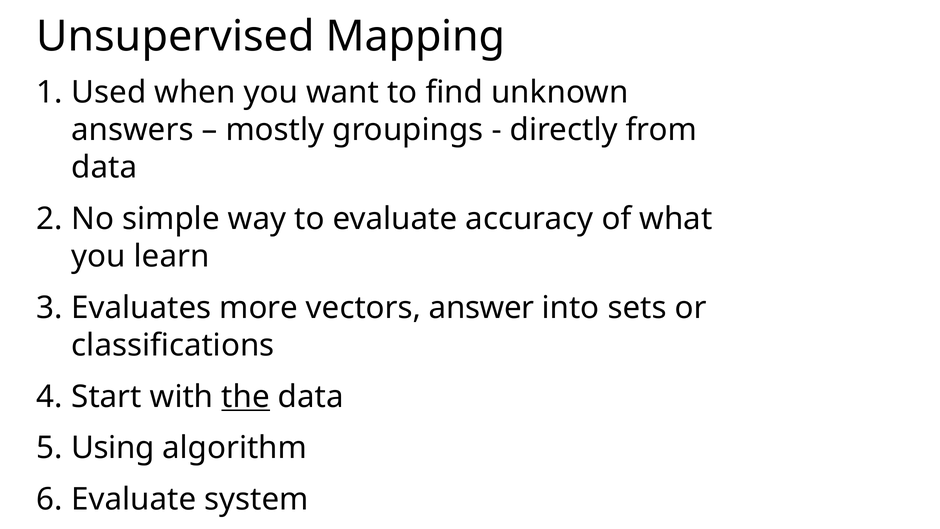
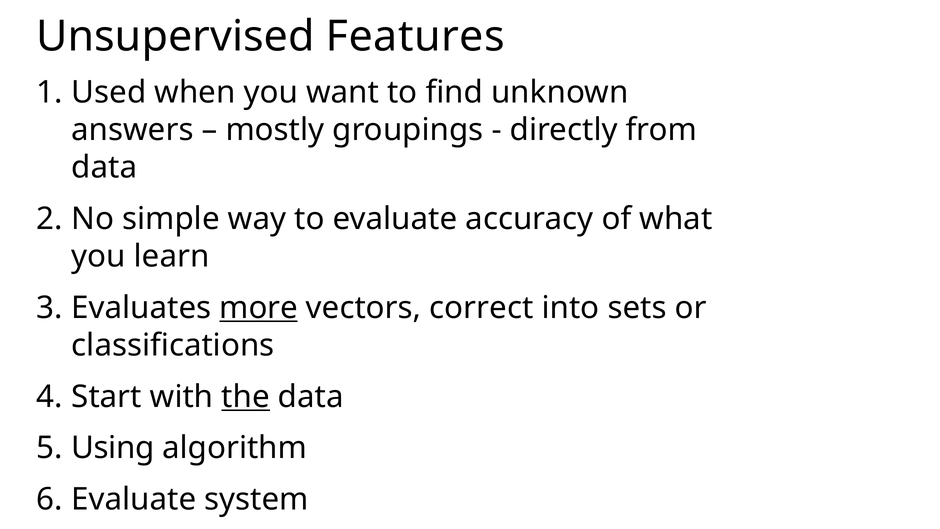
Mapping: Mapping -> Features (415, 36)
more underline: none -> present (259, 308)
answer: answer -> correct (481, 308)
